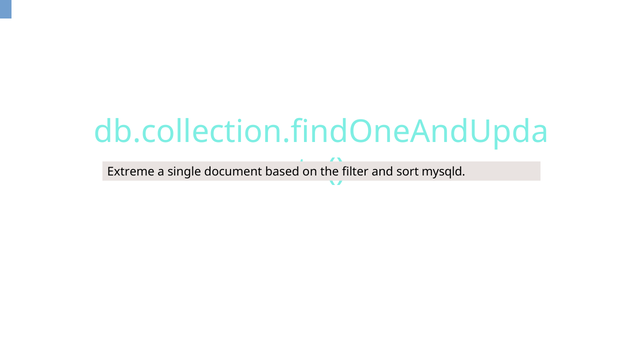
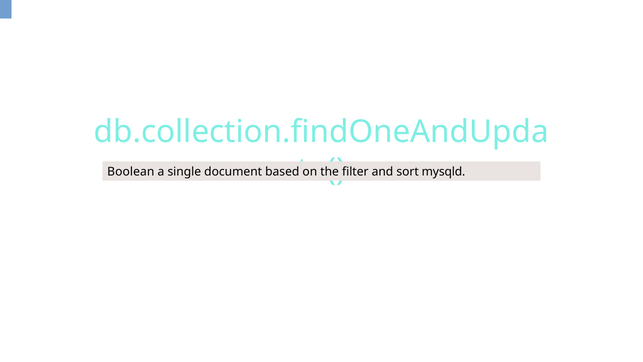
Extreme: Extreme -> Boolean (131, 172)
